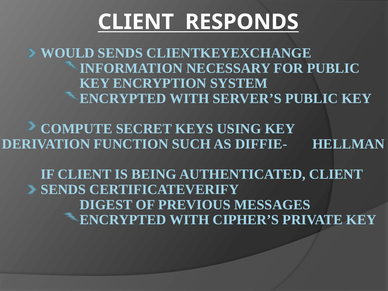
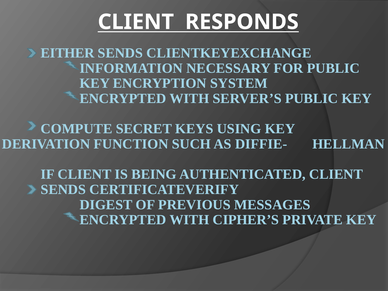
WOULD: WOULD -> EITHER (68, 53)
